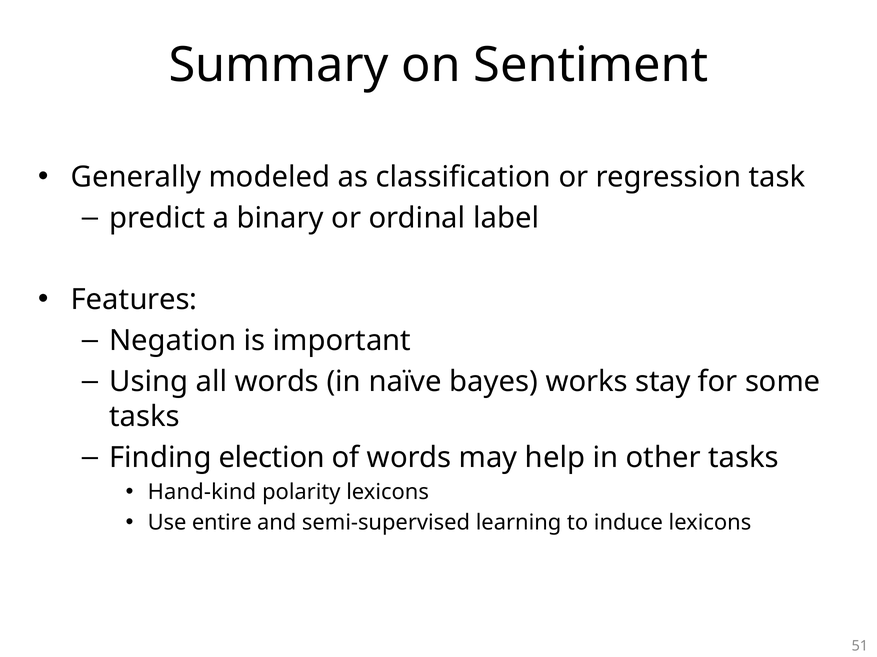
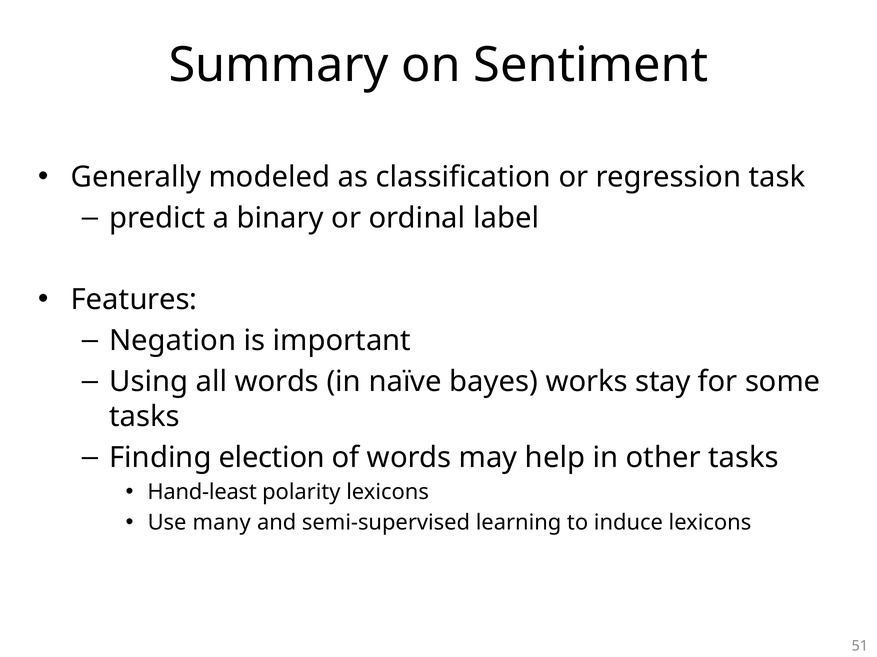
Hand-kind: Hand-kind -> Hand-least (202, 493)
entire: entire -> many (222, 523)
